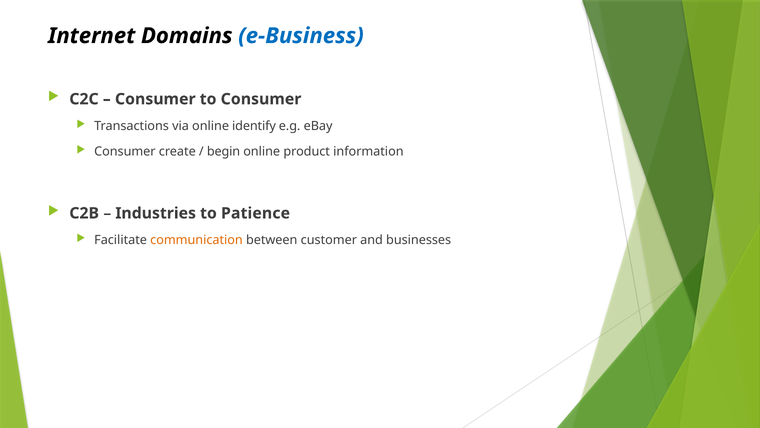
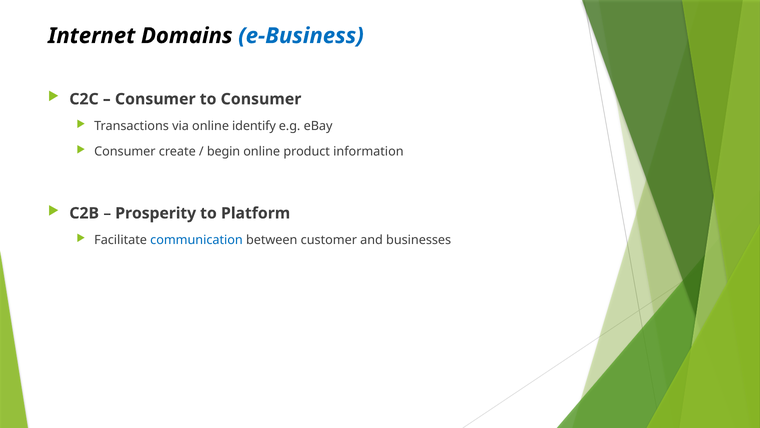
Industries: Industries -> Prosperity (156, 213)
Patience: Patience -> Platform (256, 213)
communication colour: orange -> blue (196, 240)
